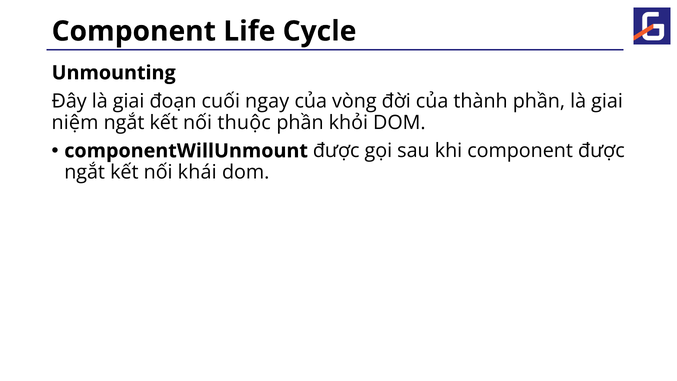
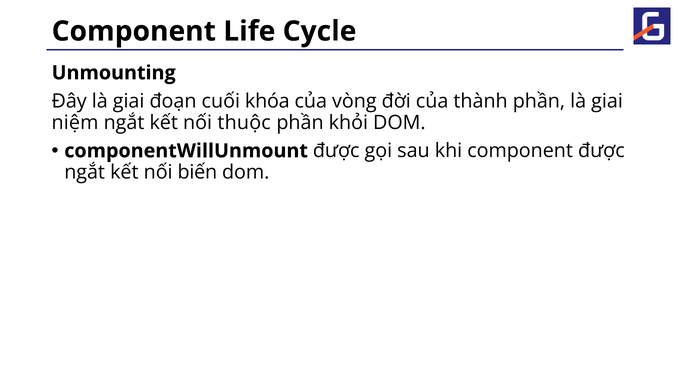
ngay: ngay -> khóa (267, 101)
khái: khái -> biến (197, 172)
